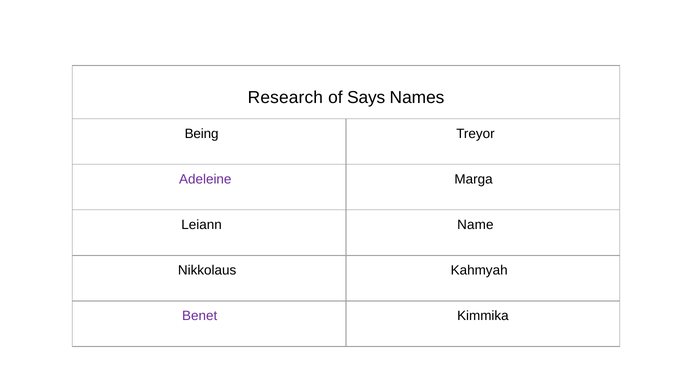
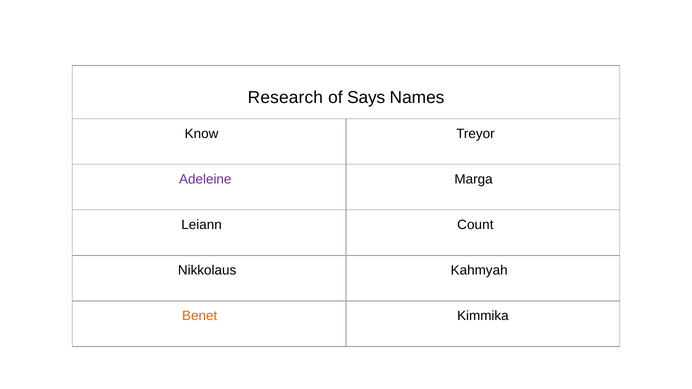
Being: Being -> Know (202, 134)
Name: Name -> Count (475, 225)
Benet colour: purple -> orange (200, 316)
